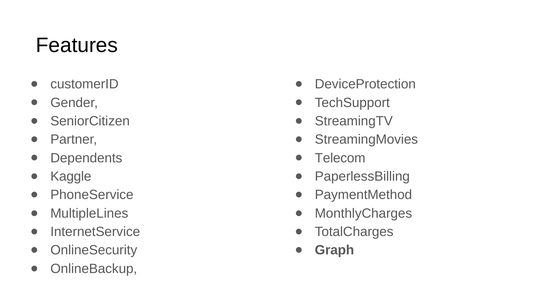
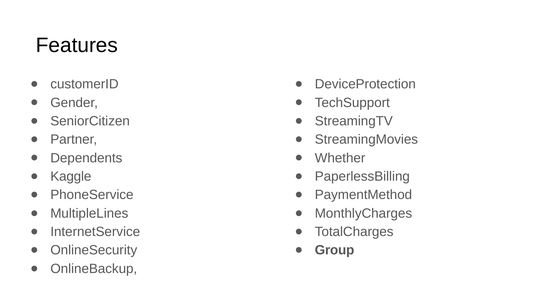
Telecom: Telecom -> Whether (340, 158)
Graph: Graph -> Group (335, 250)
